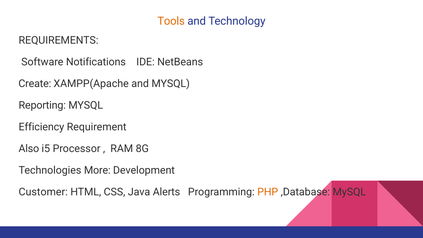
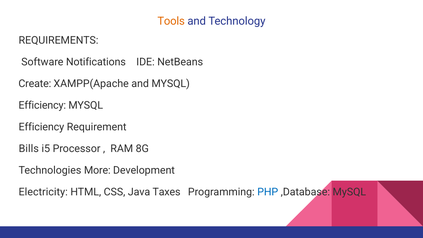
Reporting: Reporting -> Efficiency (42, 105)
Also: Also -> Bills (29, 149)
Customer: Customer -> Electricity (43, 192)
Alerts: Alerts -> Taxes (167, 192)
PHP colour: orange -> blue (268, 192)
